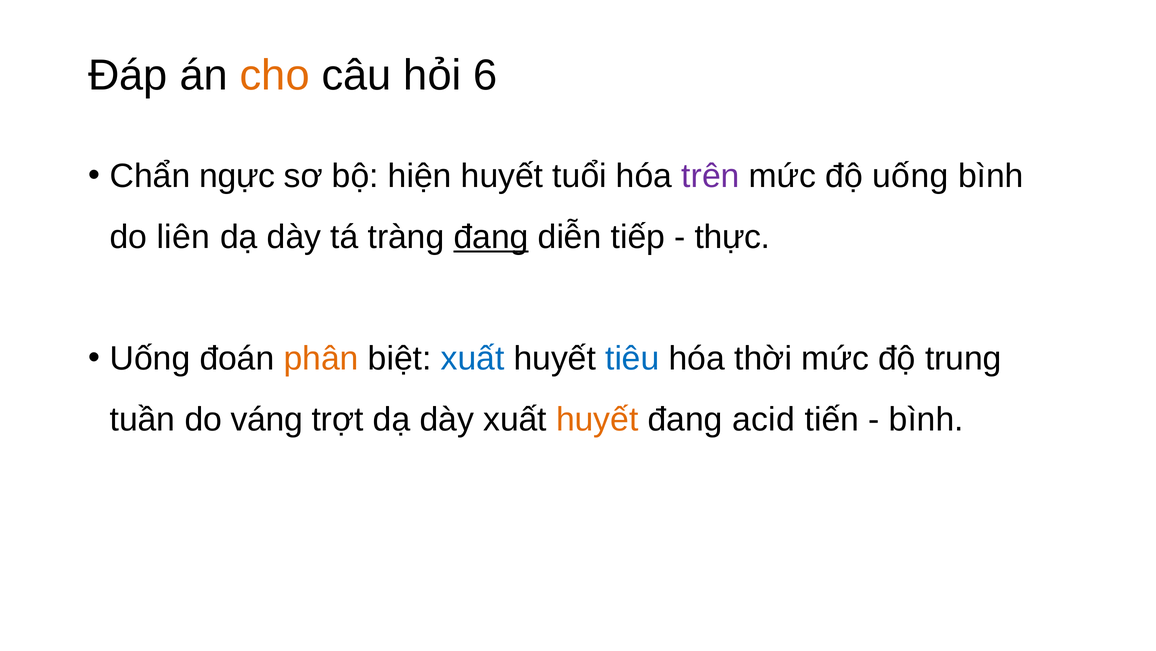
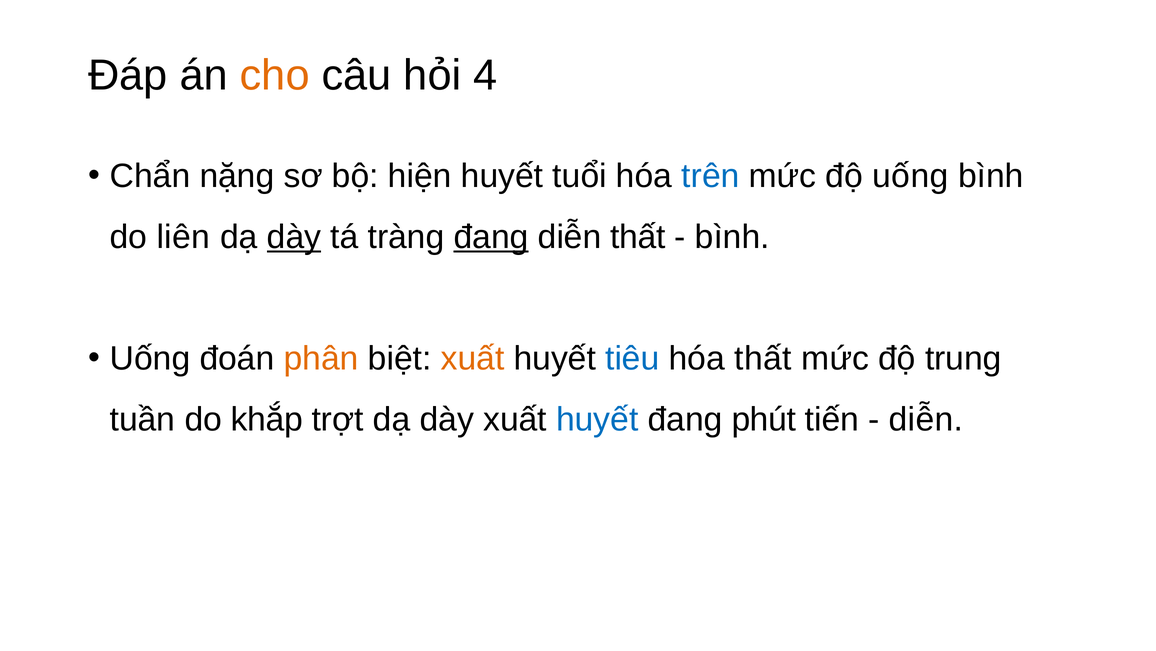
6: 6 -> 4 (485, 75)
ngực: ngực -> nặng (237, 176)
trên colour: purple -> blue (711, 176)
dày underline: none -> present (294, 237)
diễn tiếp: tiếp -> thất (638, 237)
thực: thực -> bình (732, 237)
xuất colour: blue -> orange (473, 358)
hóa thời: thời -> thất (763, 358)
váng: váng -> khắp (267, 419)
huyết colour: orange -> blue (597, 419)
acid: acid -> phút (764, 419)
bình: bình -> diễn (926, 419)
